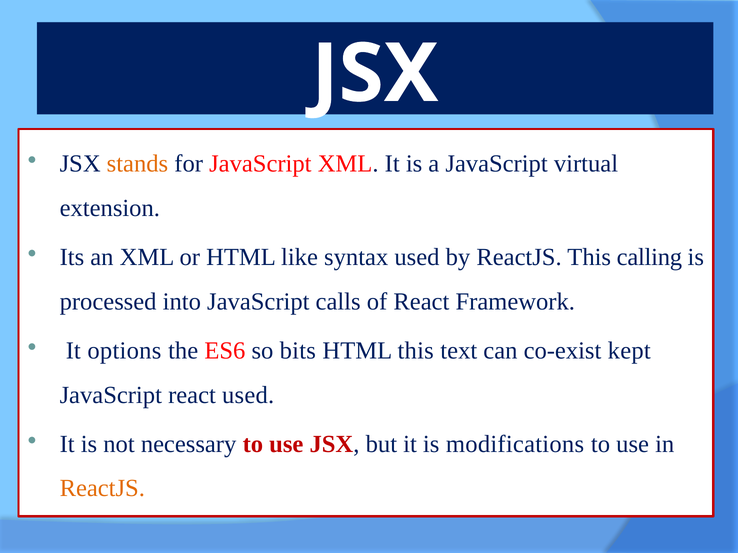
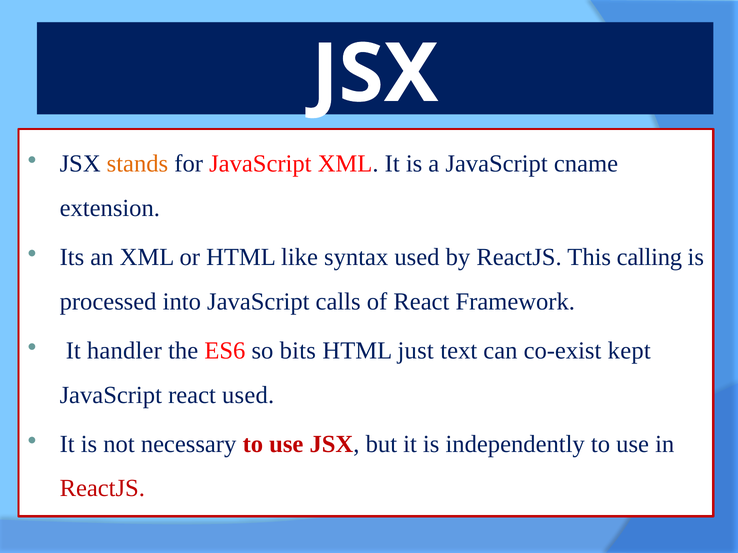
virtual: virtual -> cname (586, 164)
options: options -> handler (124, 351)
HTML this: this -> just (416, 351)
modifications: modifications -> independently (515, 444)
ReactJS colour: orange -> red (102, 489)
